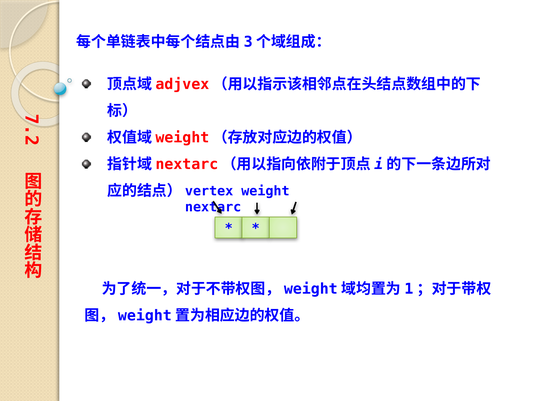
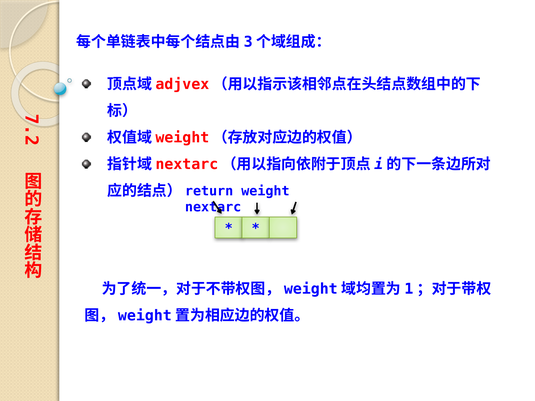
vertex: vertex -> return (209, 191)
